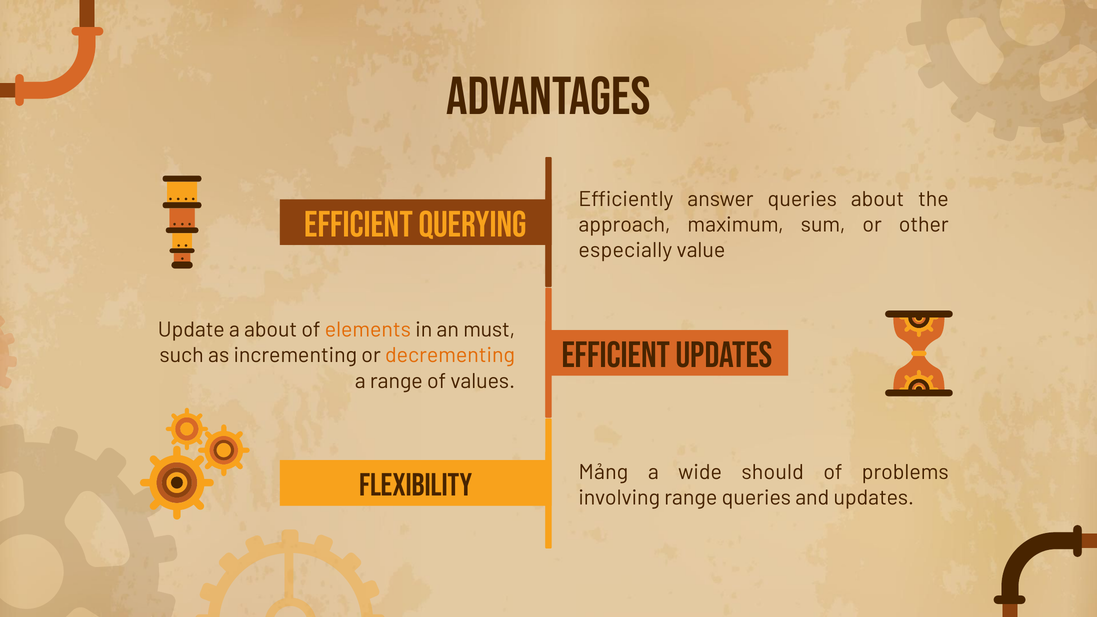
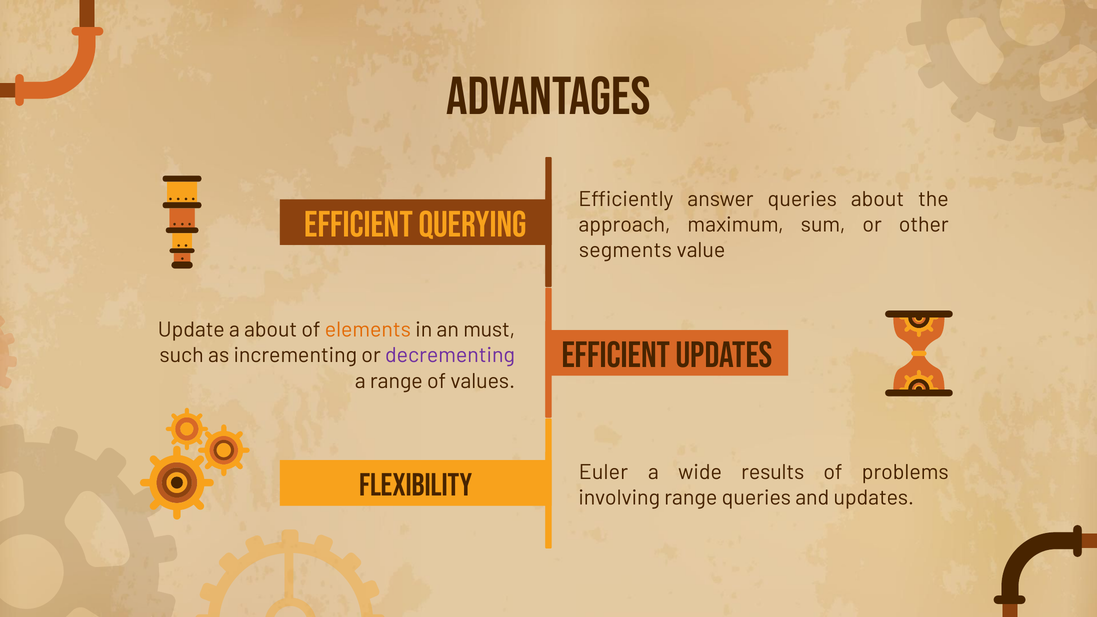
especially: especially -> segments (625, 250)
decrementing colour: orange -> purple (450, 355)
Mảng: Mảng -> Euler (603, 472)
should: should -> results (773, 472)
